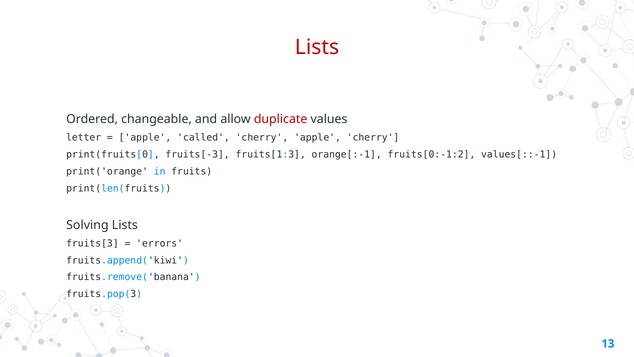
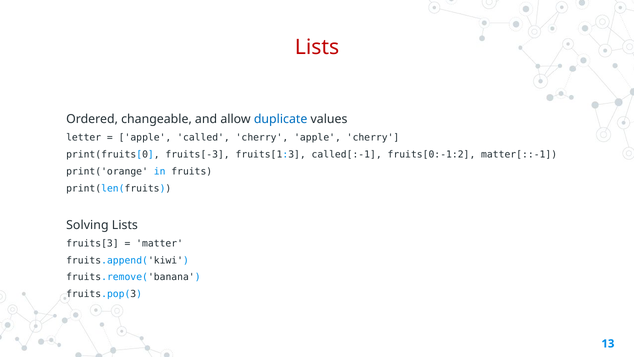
duplicate colour: red -> blue (281, 119)
orange[:-1: orange[:-1 -> called[:-1 (347, 154)
values[::-1: values[::-1 -> matter[::-1 (519, 154)
errors: errors -> matter (160, 243)
